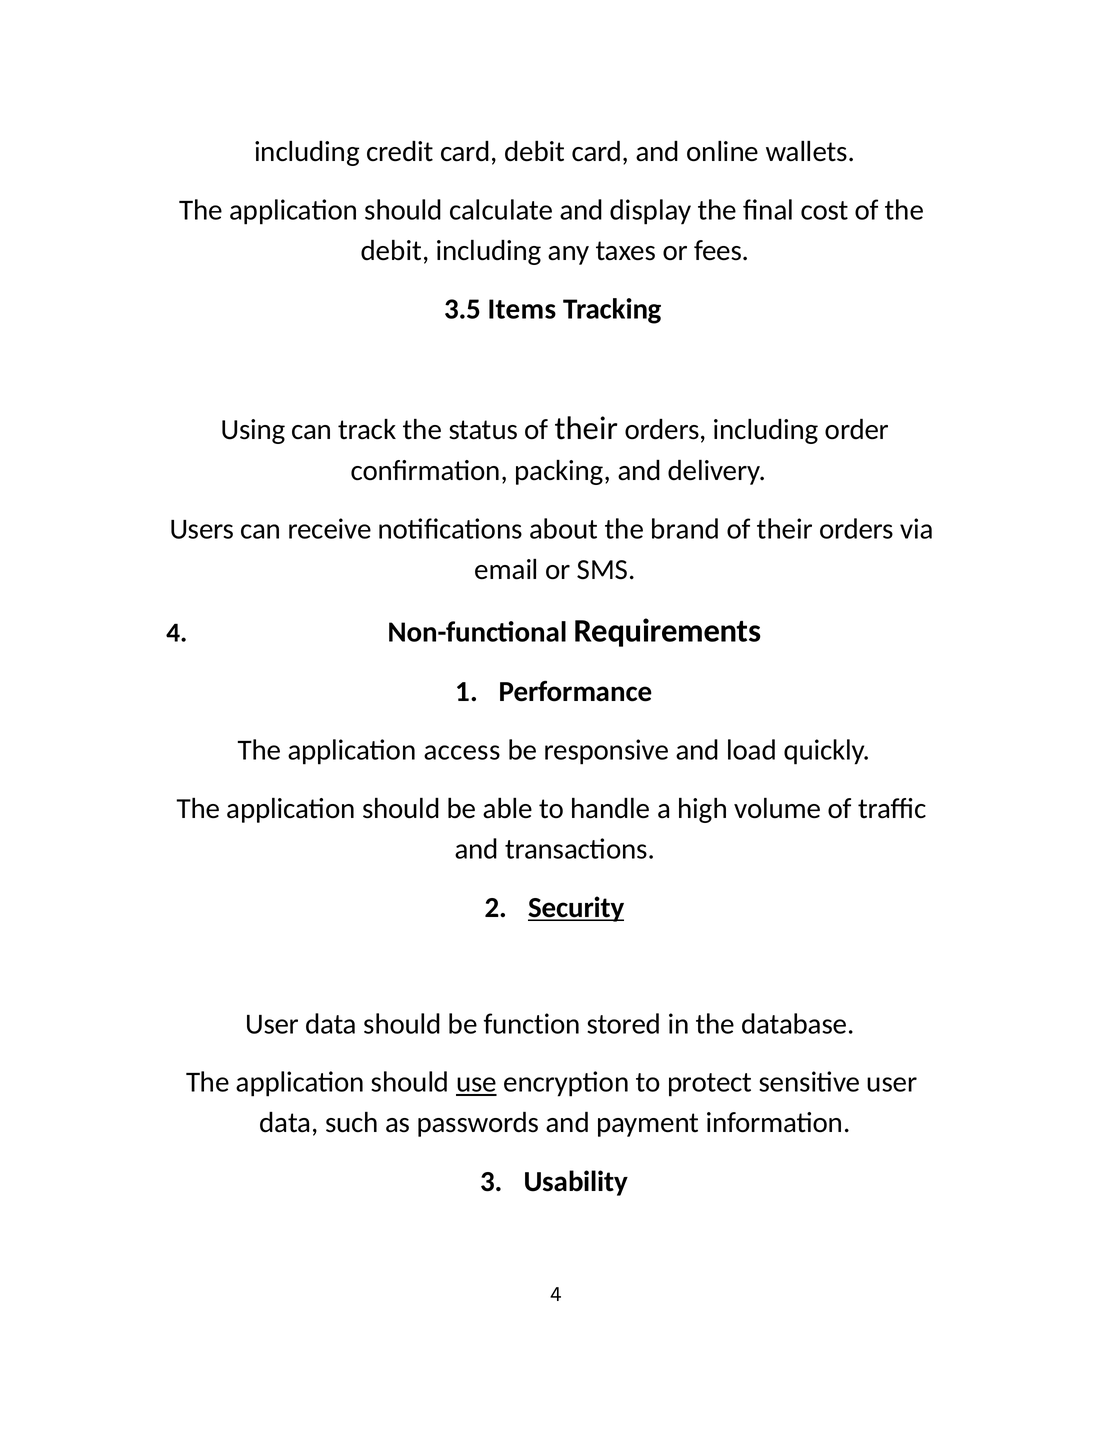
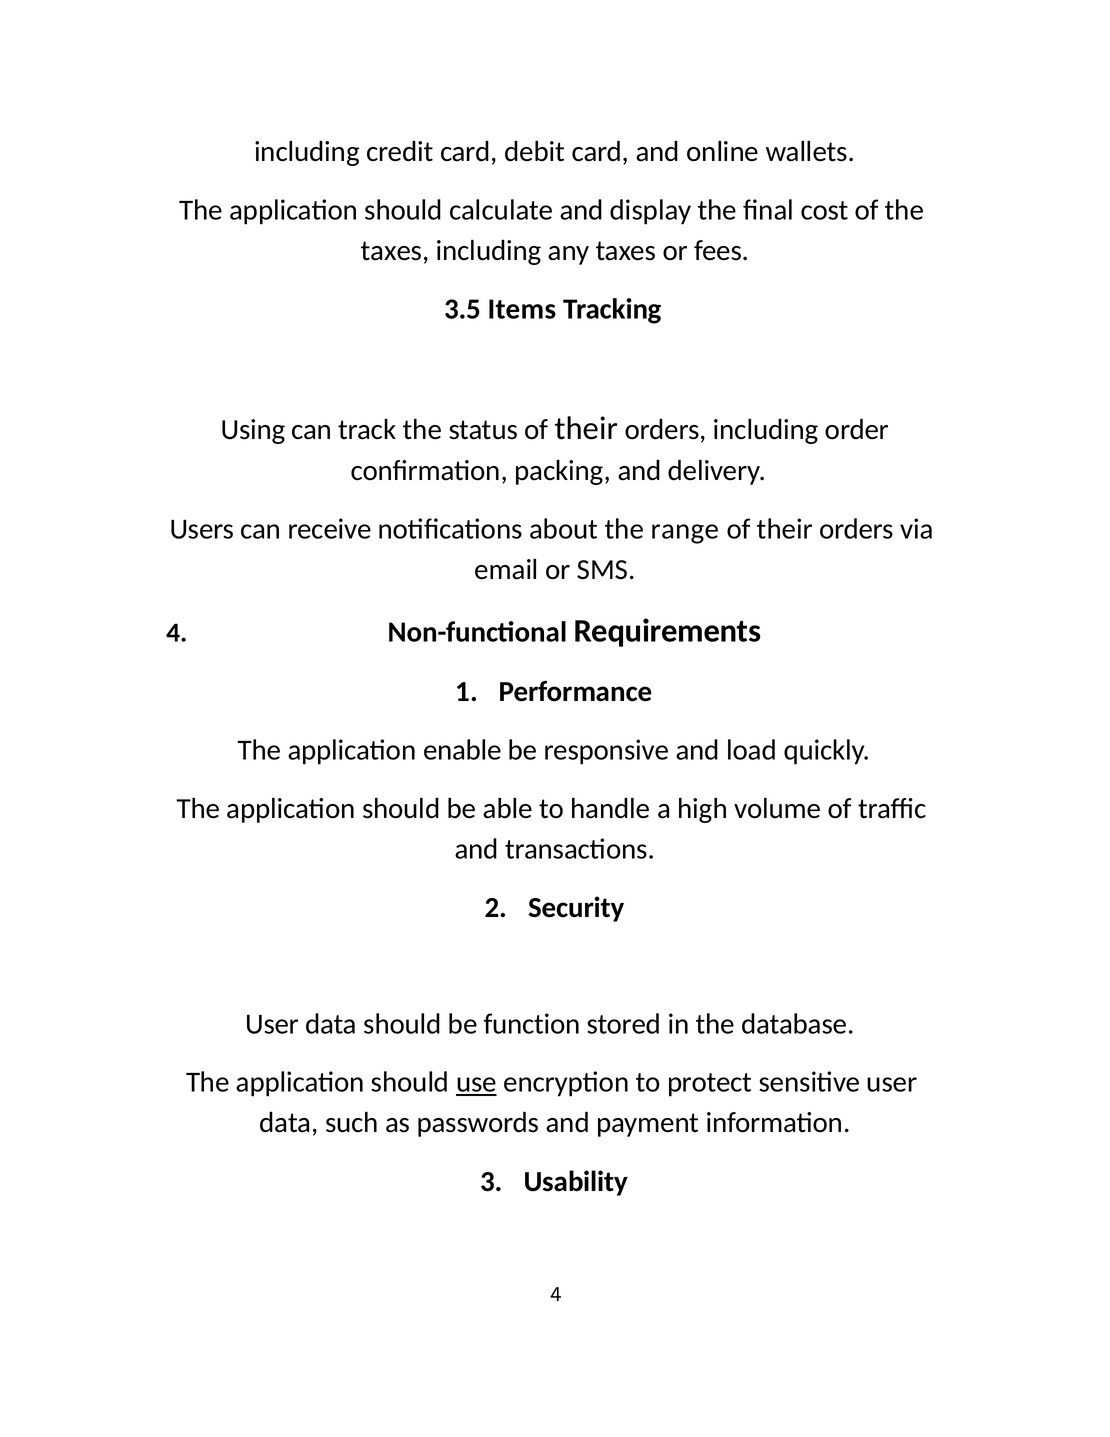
debit: debit -> taxes (395, 250)
brand: brand -> range (685, 529)
access: access -> enable (462, 750)
Security underline: present -> none (576, 907)
